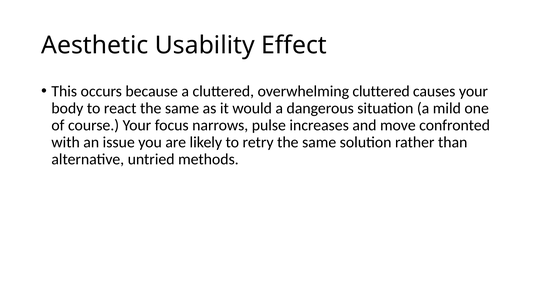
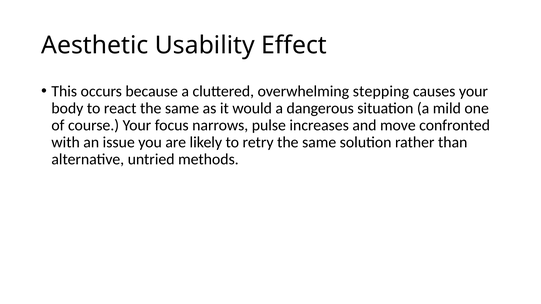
overwhelming cluttered: cluttered -> stepping (381, 91)
